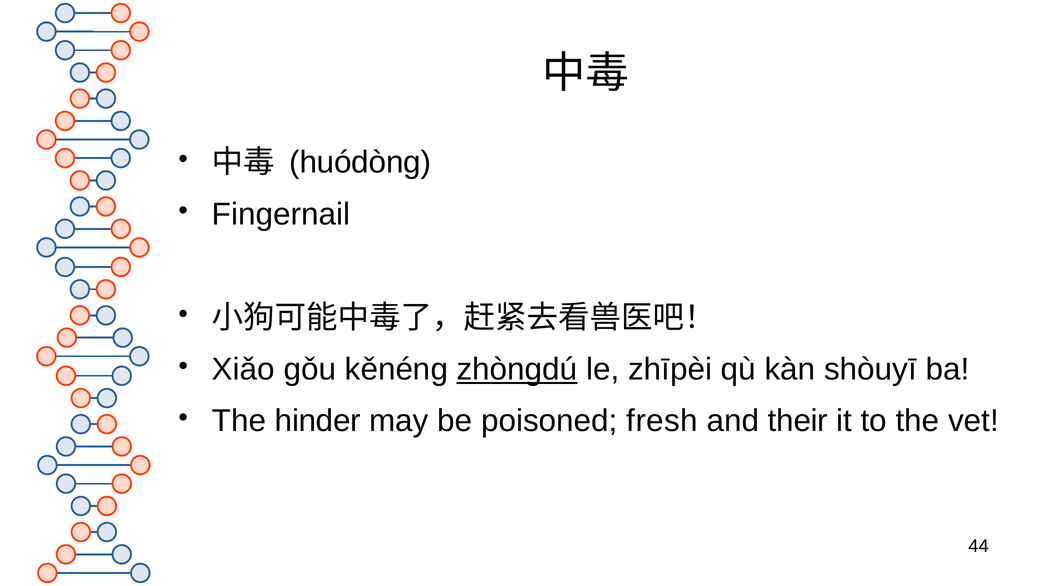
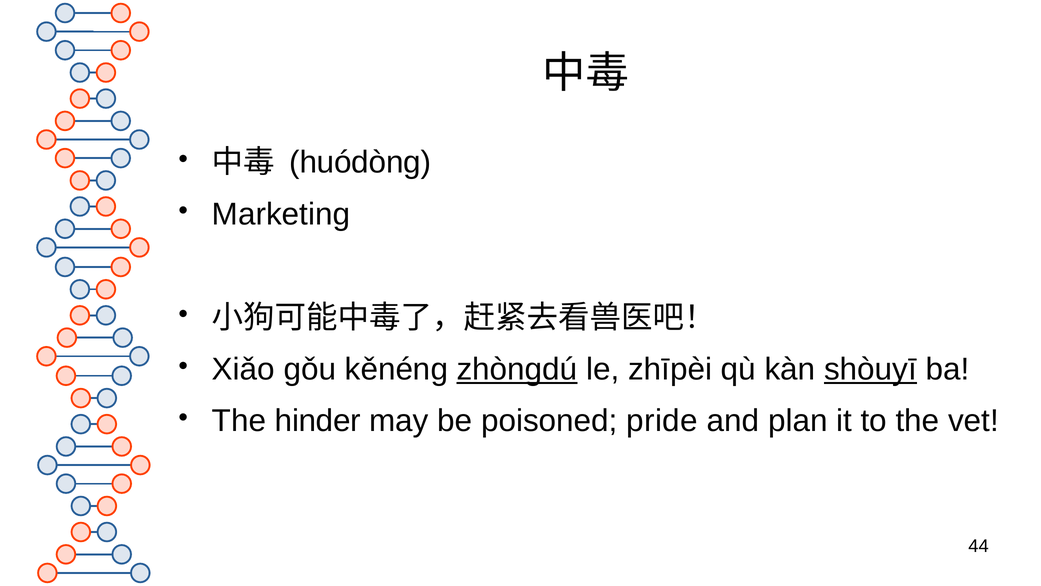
Fingernail: Fingernail -> Marketing (281, 214)
shòuyī underline: none -> present (870, 369)
fresh: fresh -> pride (662, 421)
their: their -> plan (798, 421)
